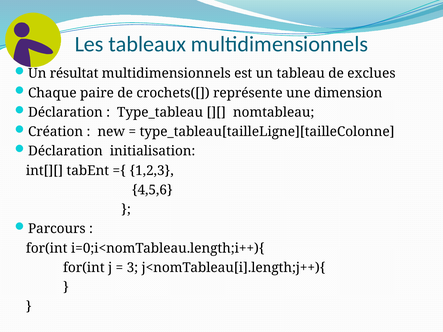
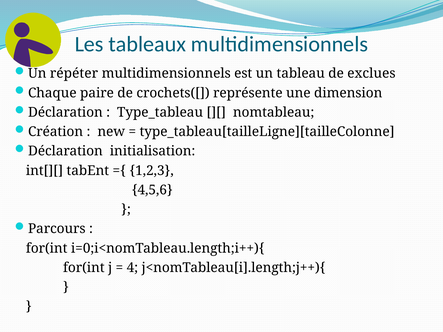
résultat: résultat -> répéter (74, 74)
3: 3 -> 4 (132, 268)
